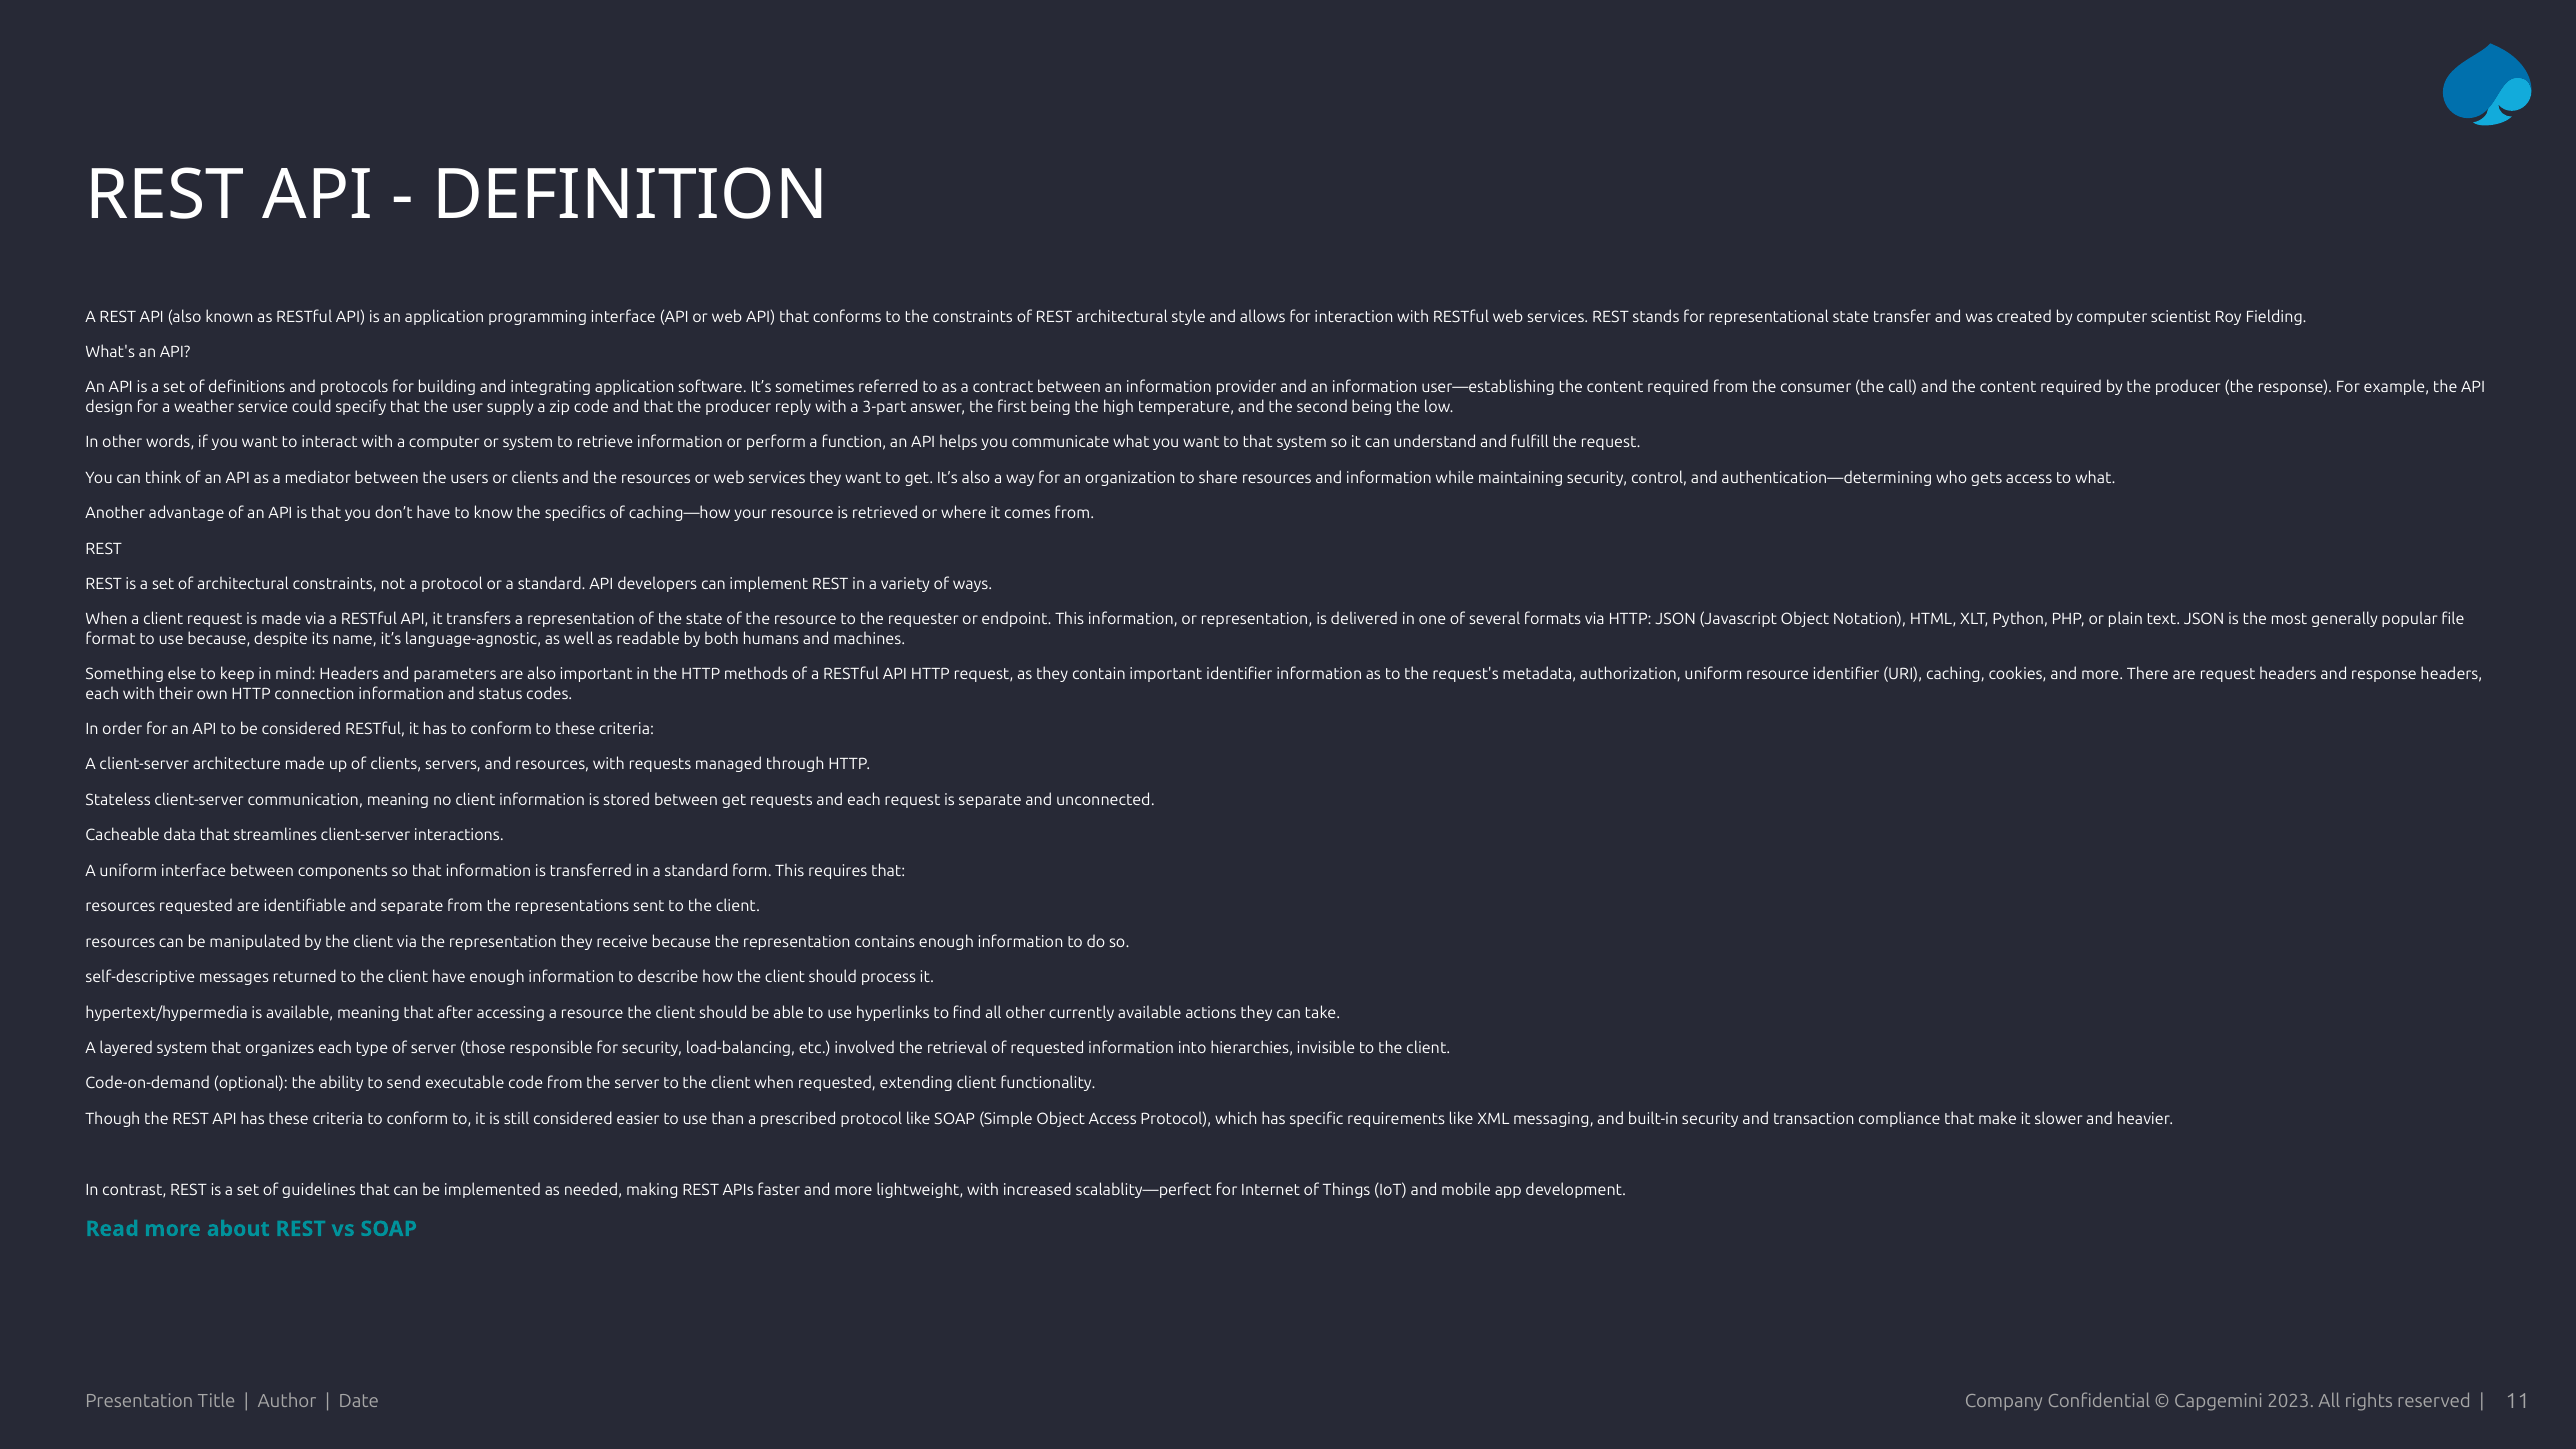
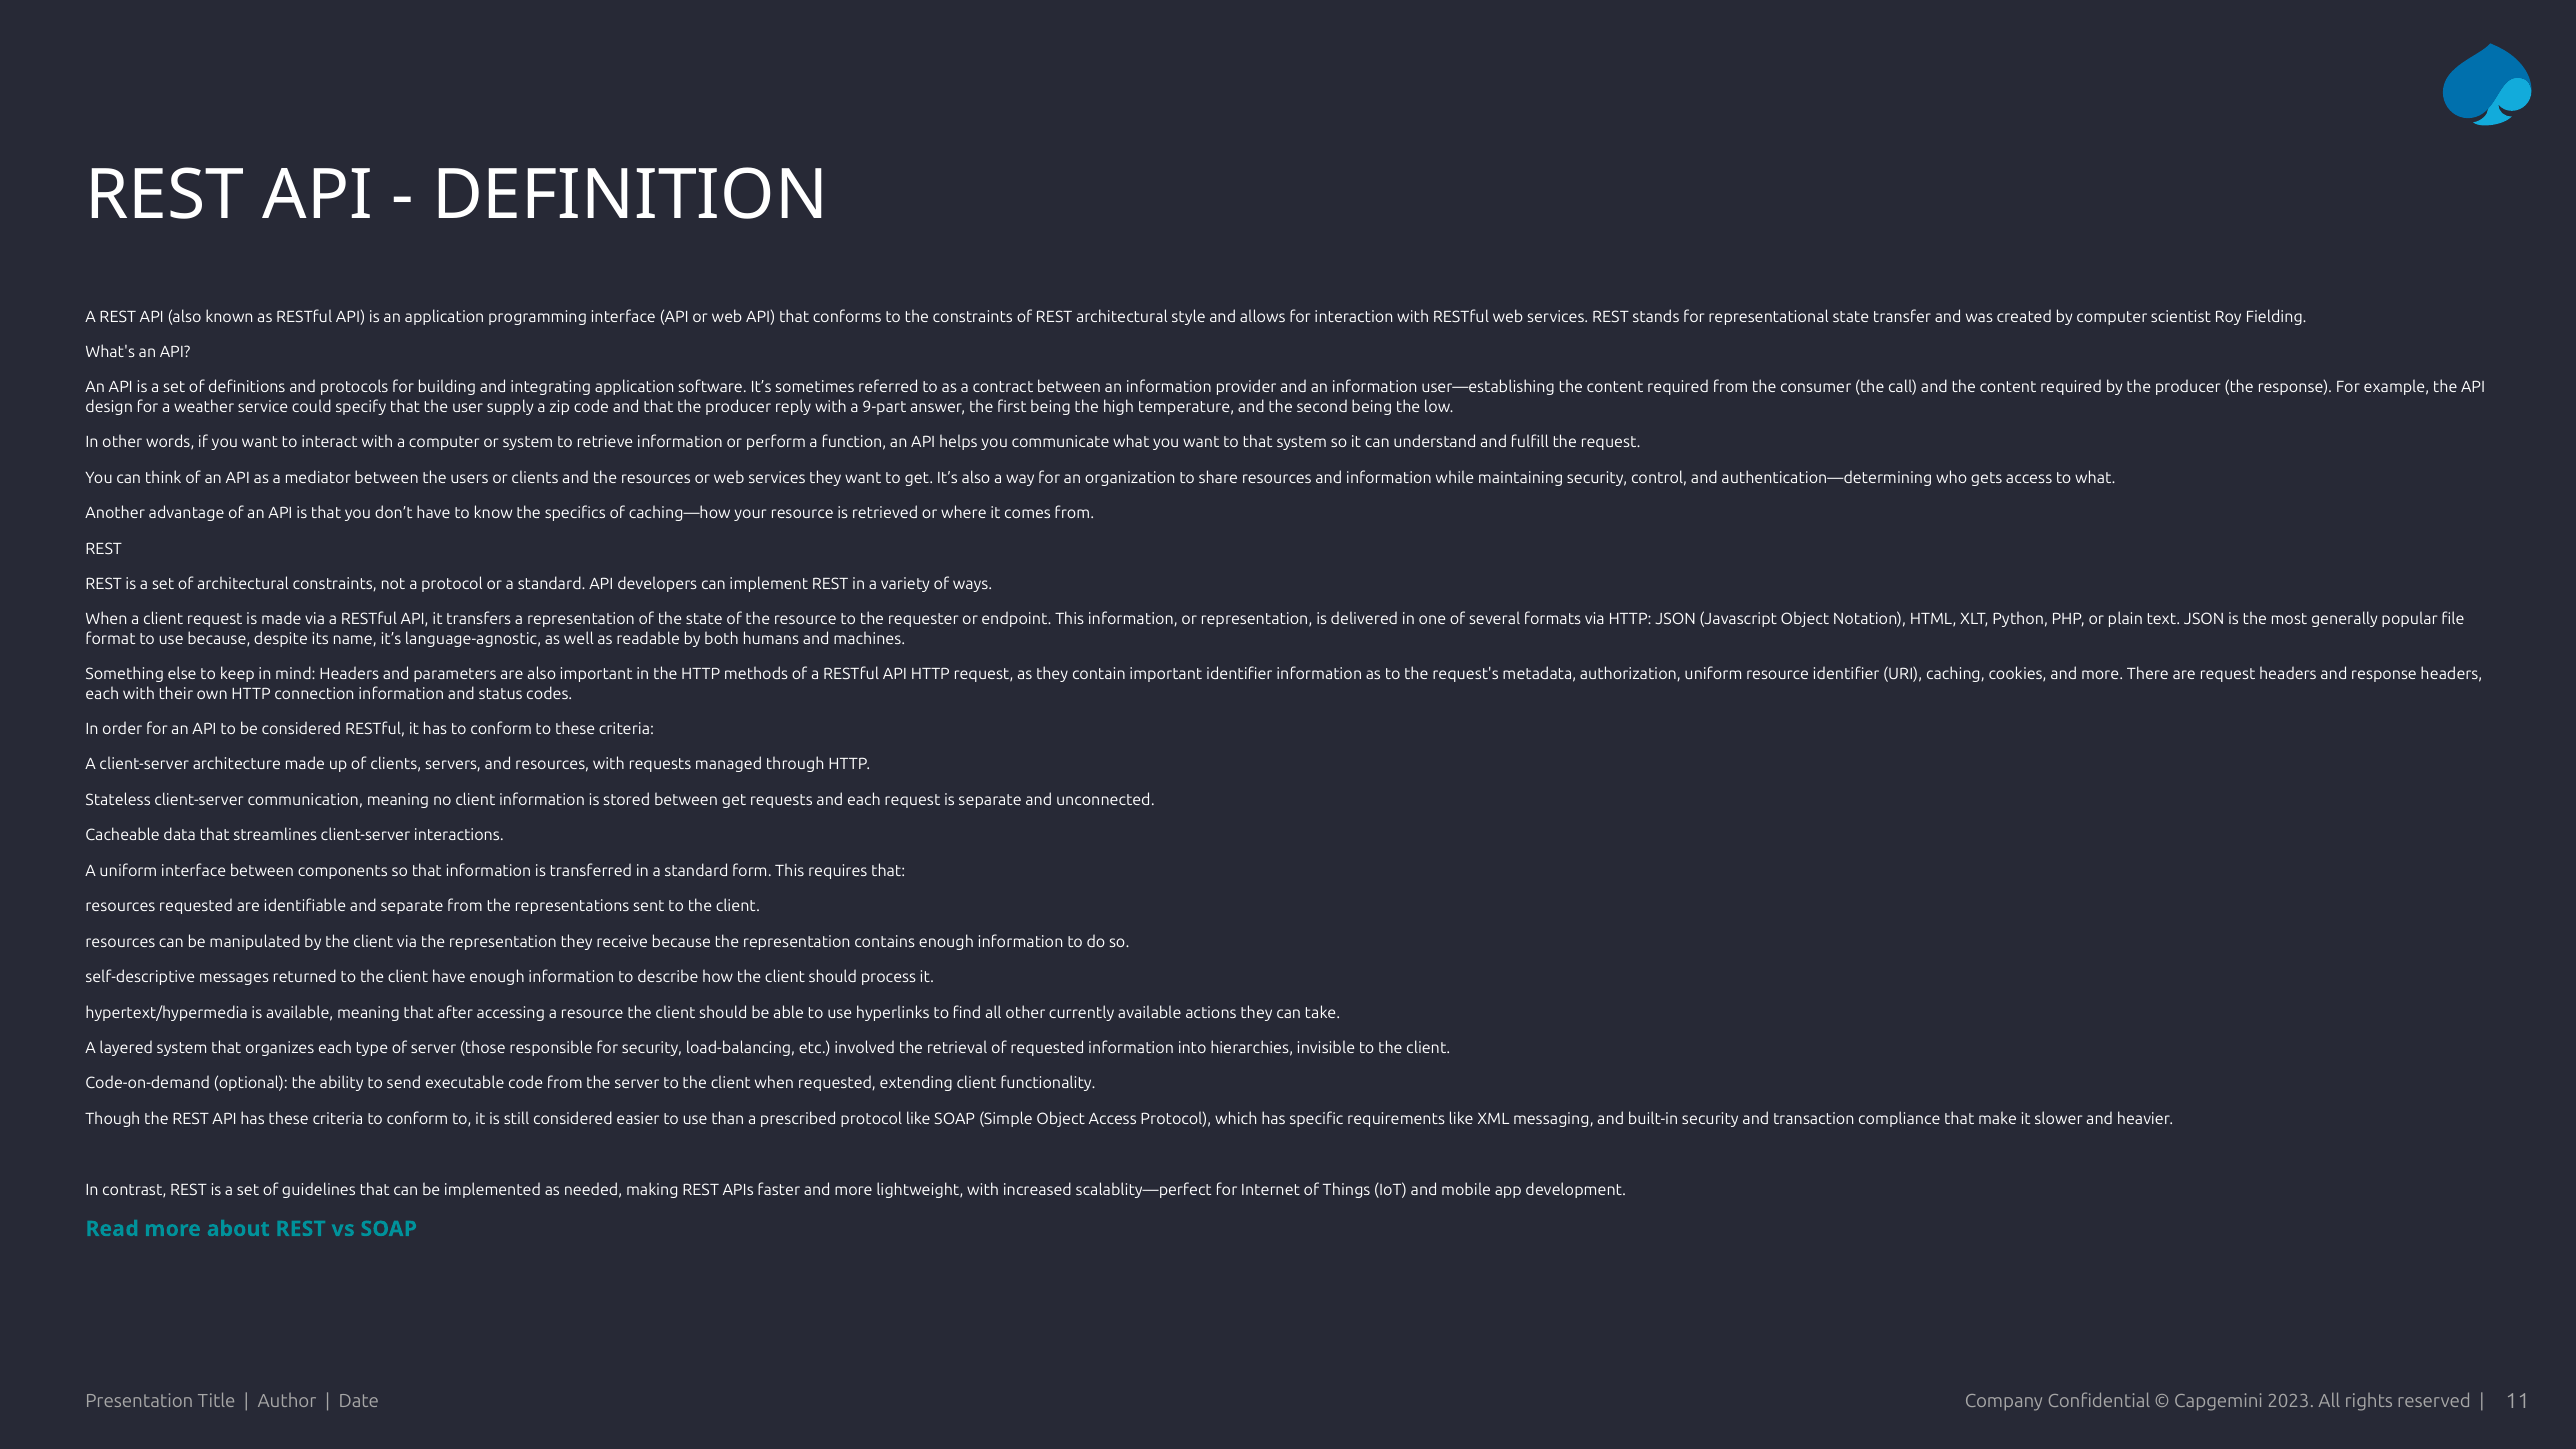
3-part: 3-part -> 9-part (884, 407)
